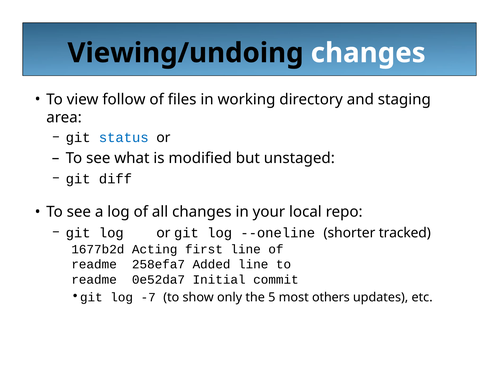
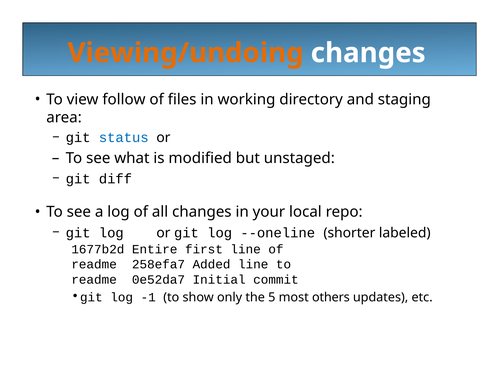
Viewing/undoing colour: black -> orange (186, 53)
tracked: tracked -> labeled (405, 233)
Acting: Acting -> Entire (155, 249)
-7: -7 -> -1 (148, 297)
